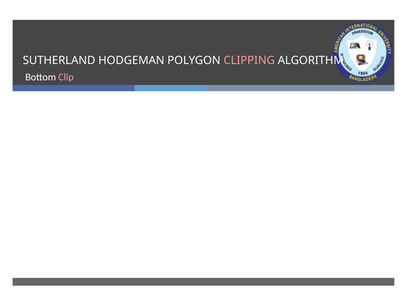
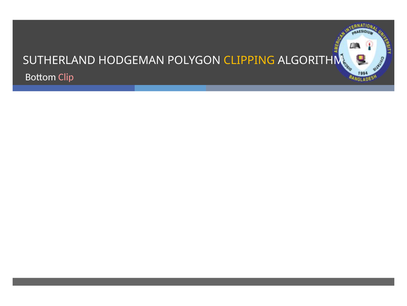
CLIPPING colour: pink -> yellow (249, 60)
